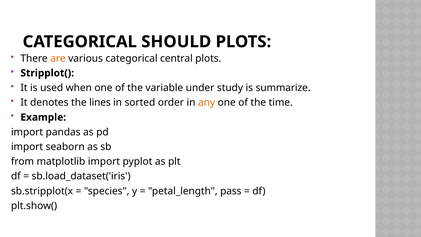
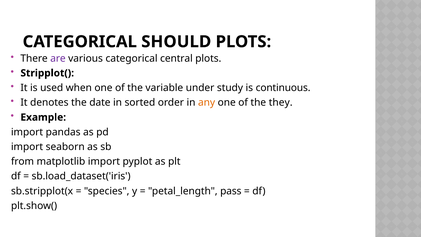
are colour: orange -> purple (58, 58)
summarize: summarize -> continuous (283, 88)
lines: lines -> date (100, 102)
time: time -> they (281, 102)
